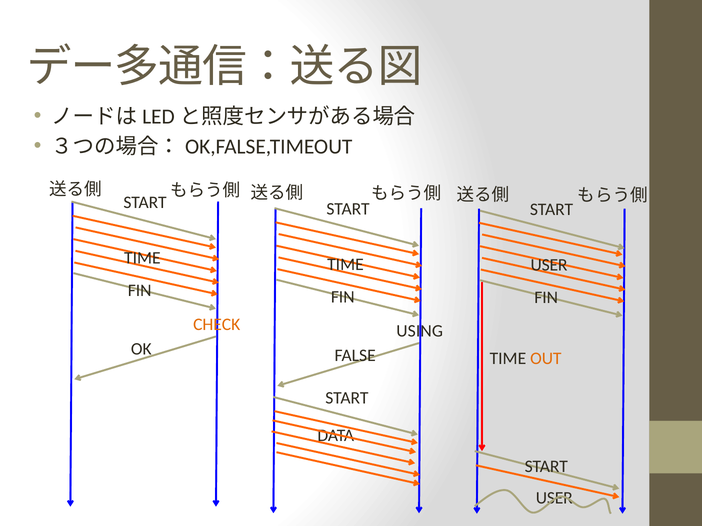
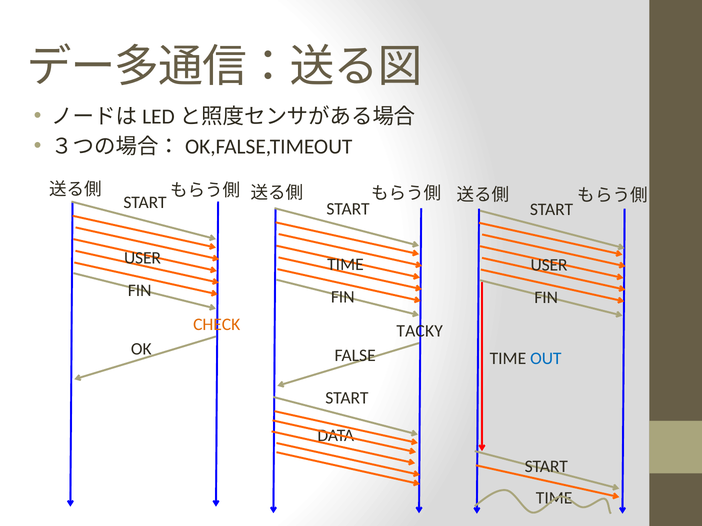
TIME: TIME -> USER (142, 258)
USING: USING -> TACKY (420, 331)
OUT colour: orange -> blue (546, 359)
USER: USER -> TIME (554, 499)
